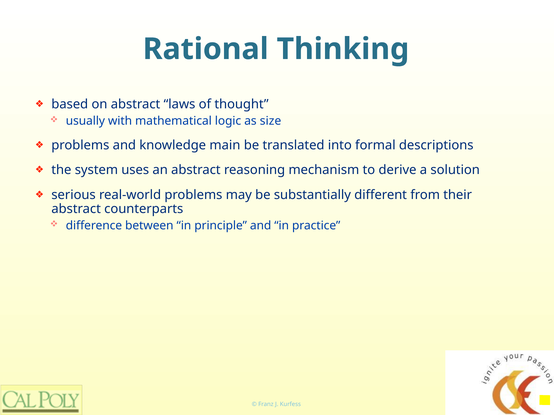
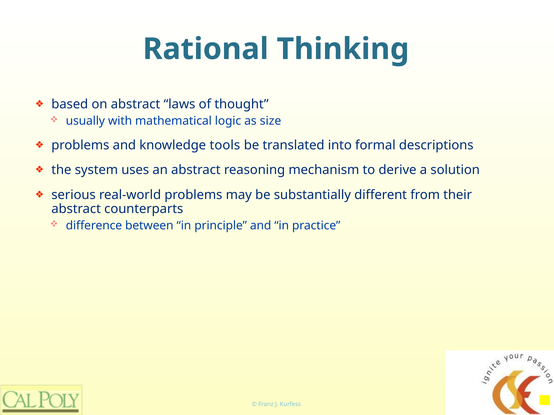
main: main -> tools (225, 145)
